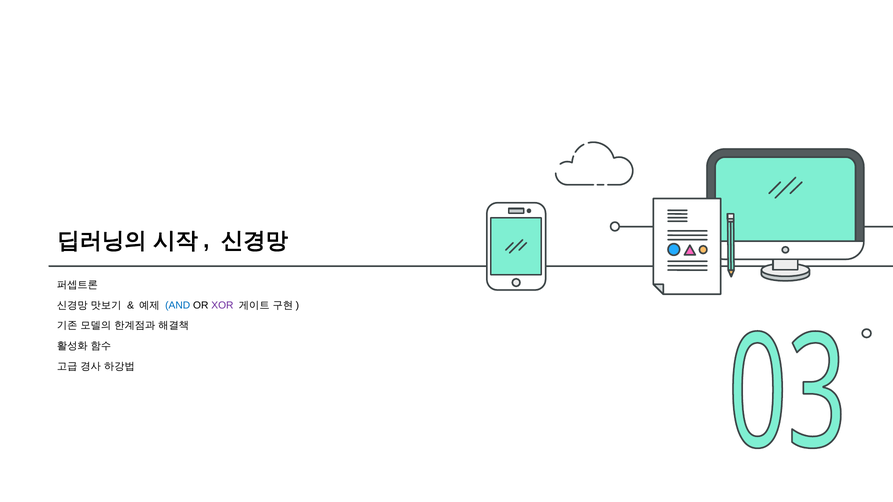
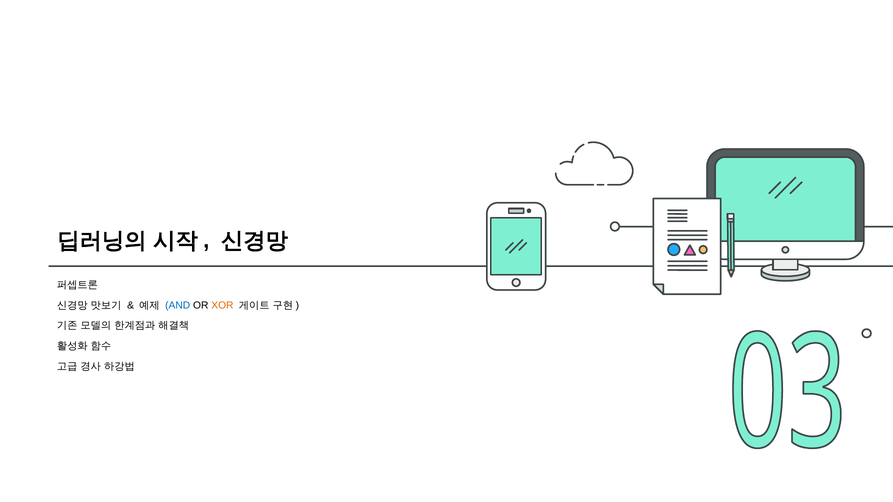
XOR colour: purple -> orange (222, 305)
